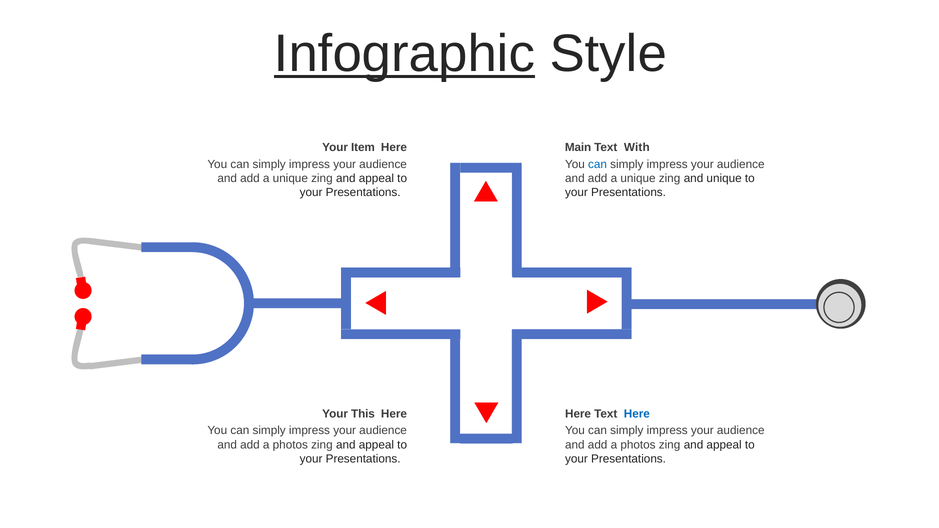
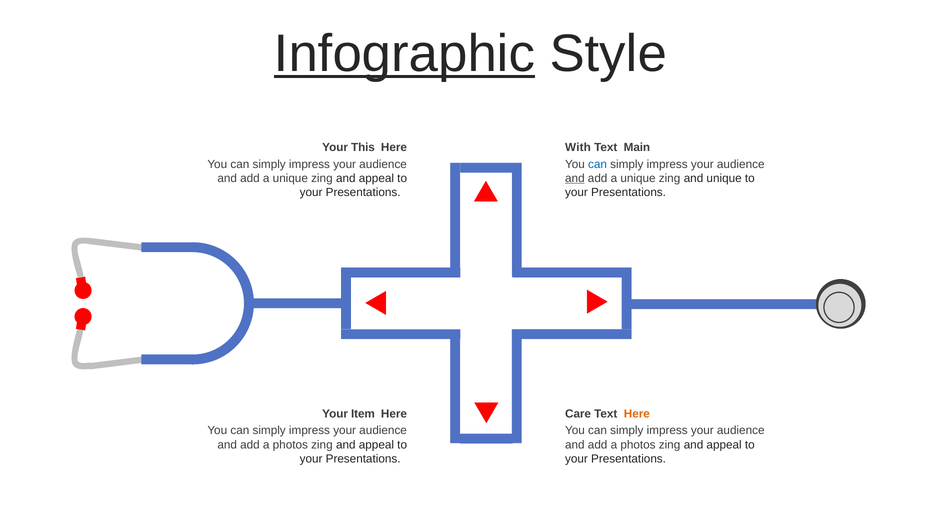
Item: Item -> This (363, 147)
Main: Main -> With (578, 147)
With: With -> Main (637, 147)
and underline: none -> present (575, 178)
This: This -> Item (363, 414)
Here: Here -> Care (578, 414)
Here colour: blue -> orange (637, 414)
